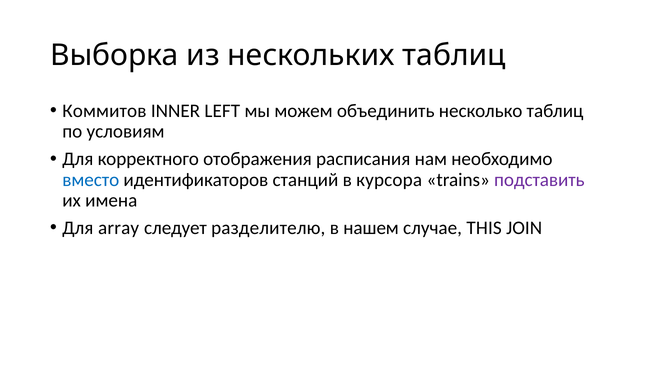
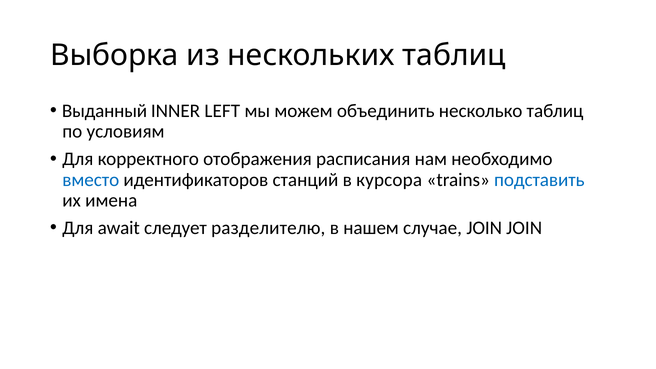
Коммитов: Коммитов -> Выданный (105, 111)
подставить colour: purple -> blue (539, 180)
array: array -> await (119, 228)
случае THIS: THIS -> JOIN (484, 228)
